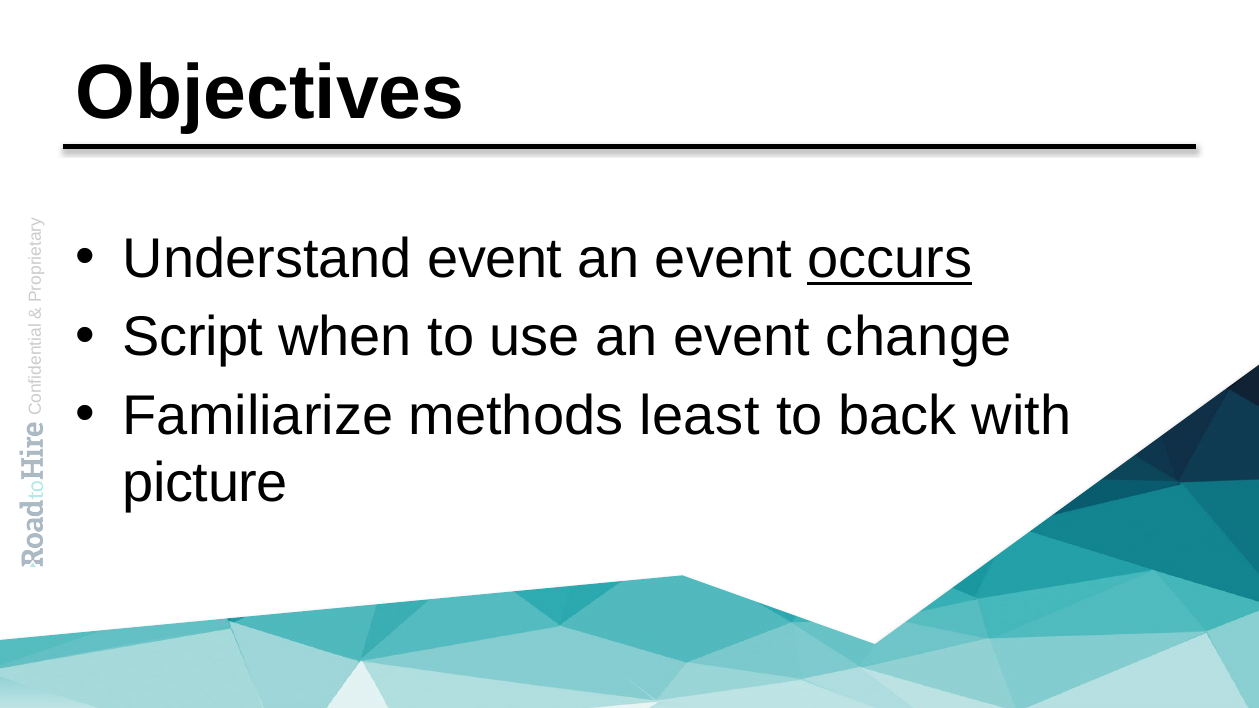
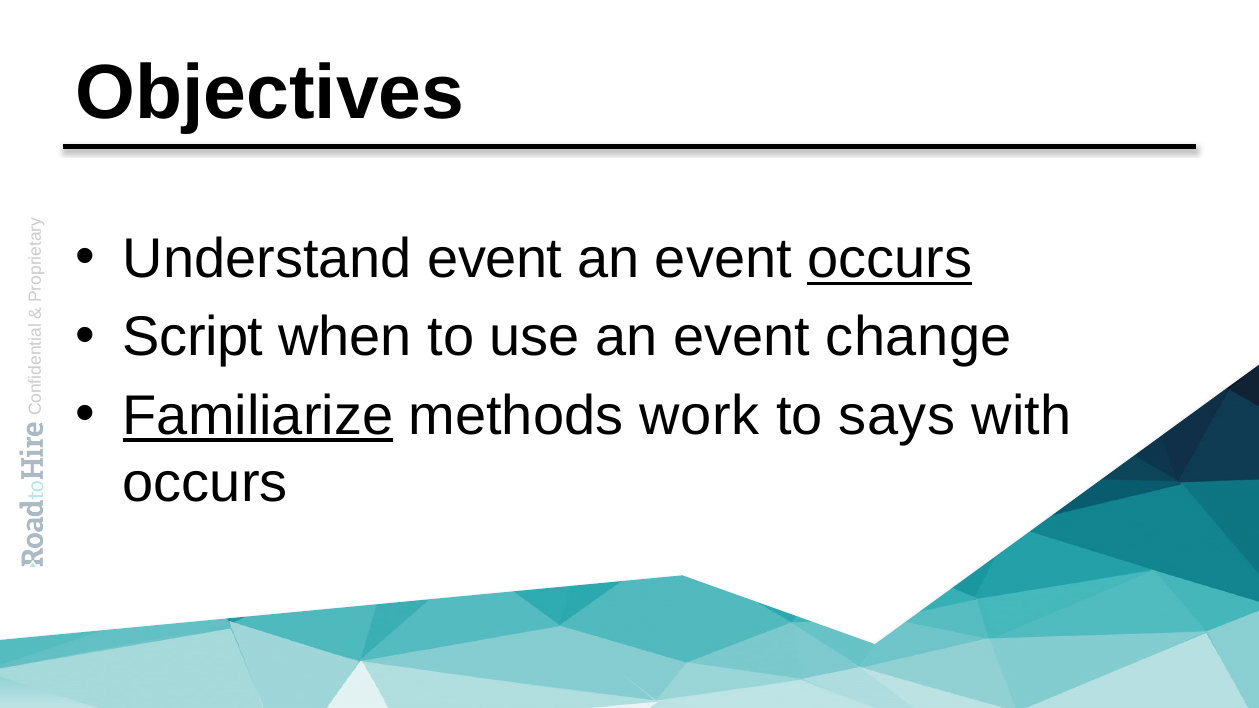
Familiarize underline: none -> present (258, 416)
least: least -> work (699, 416)
back: back -> says (897, 416)
picture: picture -> occurs (205, 483)
